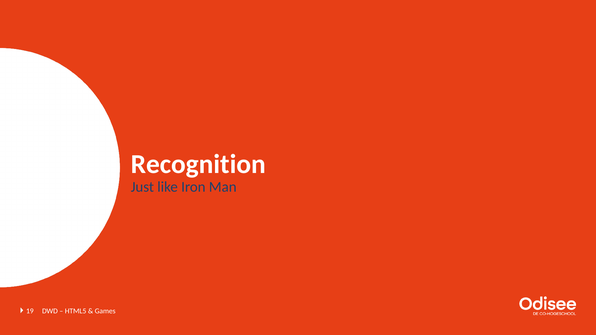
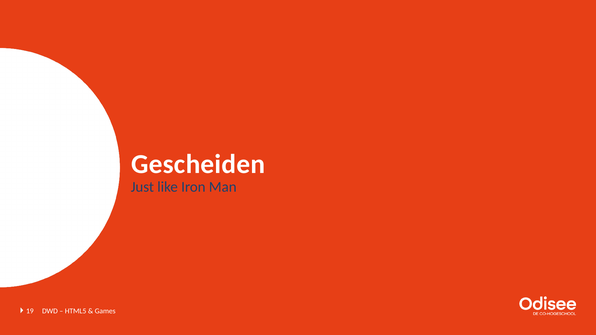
Recognition: Recognition -> Gescheiden (198, 164)
